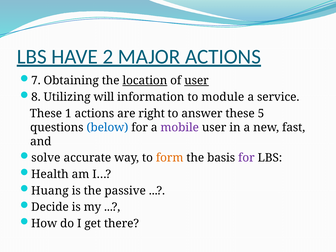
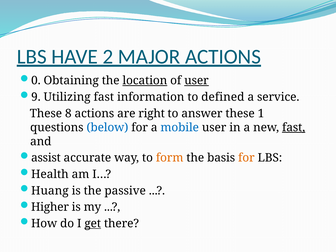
7: 7 -> 0 (36, 81)
8: 8 -> 9 (36, 97)
Utilizing will: will -> fast (104, 97)
module: module -> defined (223, 97)
1: 1 -> 8 (68, 113)
5: 5 -> 1 (261, 113)
mobile colour: purple -> blue (180, 127)
fast underline: none -> present (294, 127)
solve: solve -> assist (46, 158)
for colour: purple -> orange (246, 158)
Decide: Decide -> Higher (50, 207)
get underline: none -> present (93, 223)
